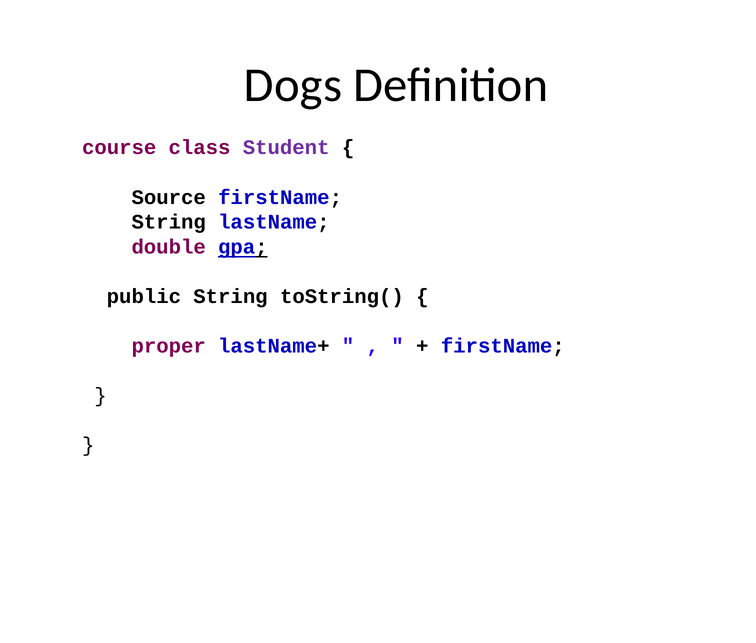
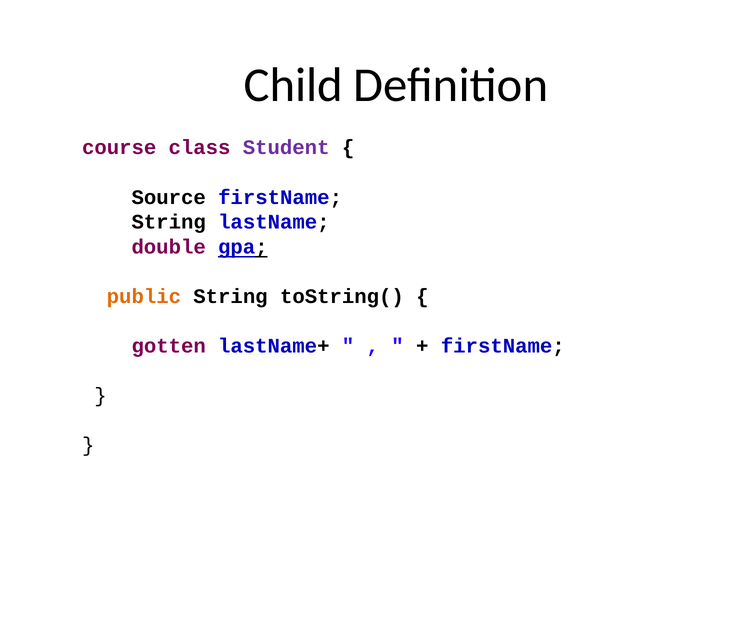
Dogs: Dogs -> Child (293, 85)
public colour: black -> orange (144, 297)
proper: proper -> gotten (169, 346)
